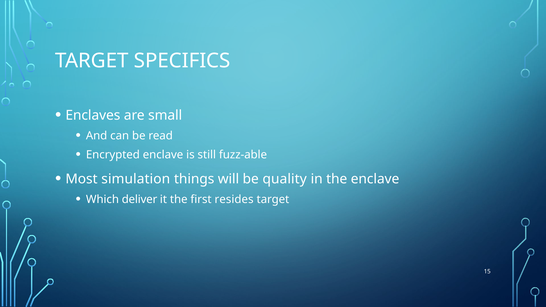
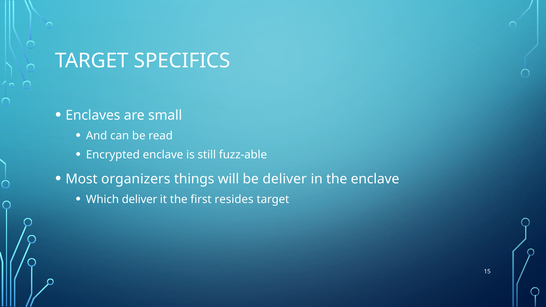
simulation: simulation -> organizers (136, 179)
be quality: quality -> deliver (285, 179)
